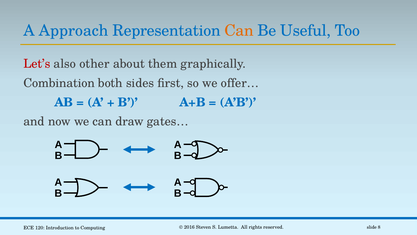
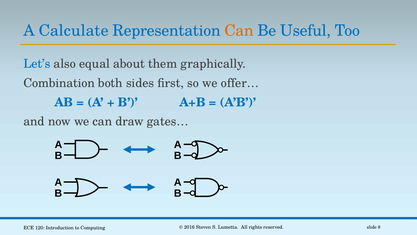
Approach: Approach -> Calculate (74, 31)
Let’s colour: red -> blue (37, 64)
other: other -> equal (95, 64)
